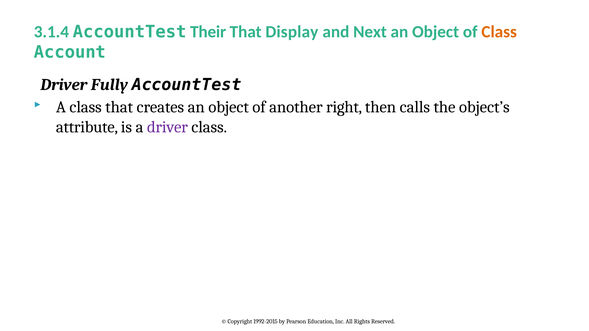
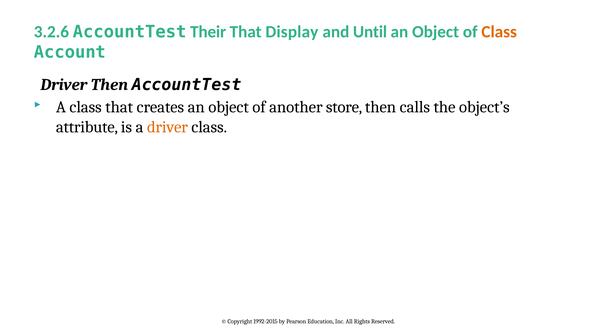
3.1.4: 3.1.4 -> 3.2.6 (51, 32)
Next: Next -> Until (370, 32)
Driver Fully: Fully -> Then (109, 85)
right: right -> store (344, 107)
driver colour: purple -> orange (167, 127)
